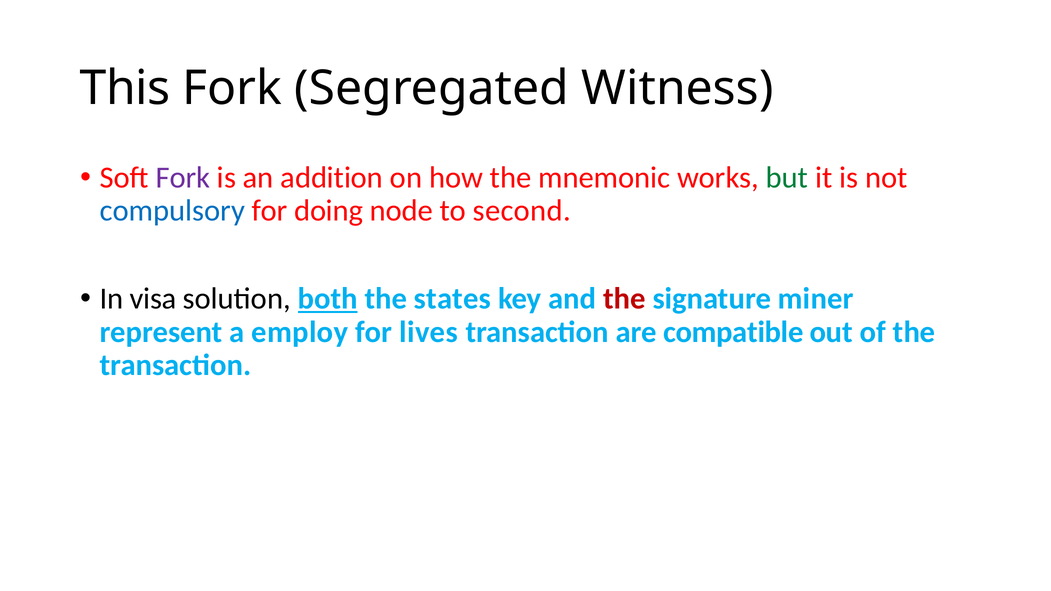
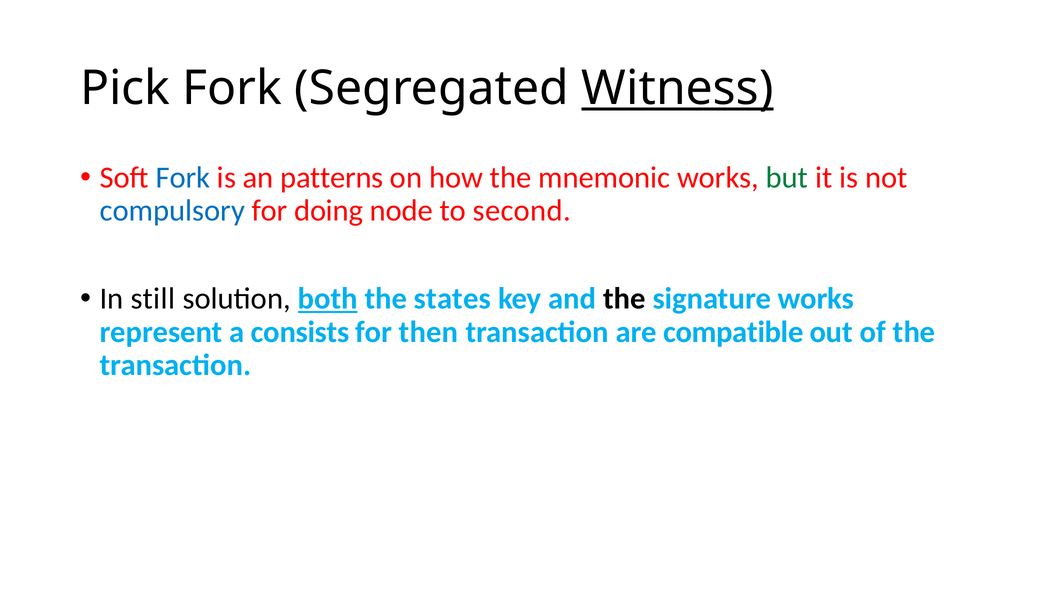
This: This -> Pick (125, 88)
Witness underline: none -> present (677, 88)
Fork colour: purple -> blue (183, 178)
addition: addition -> patterns (332, 178)
visa: visa -> still (153, 299)
the colour: red -> black (624, 299)
signature miner: miner -> works (816, 299)
employ: employ -> consists (300, 332)
lives: lives -> then (429, 332)
